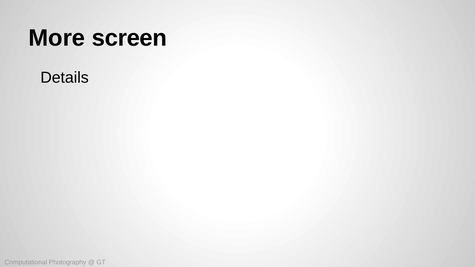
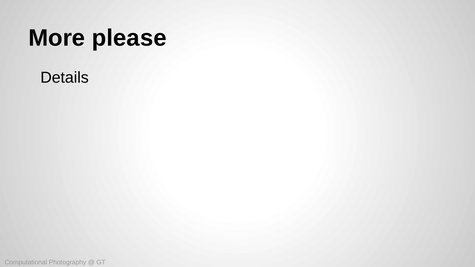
screen: screen -> please (129, 38)
